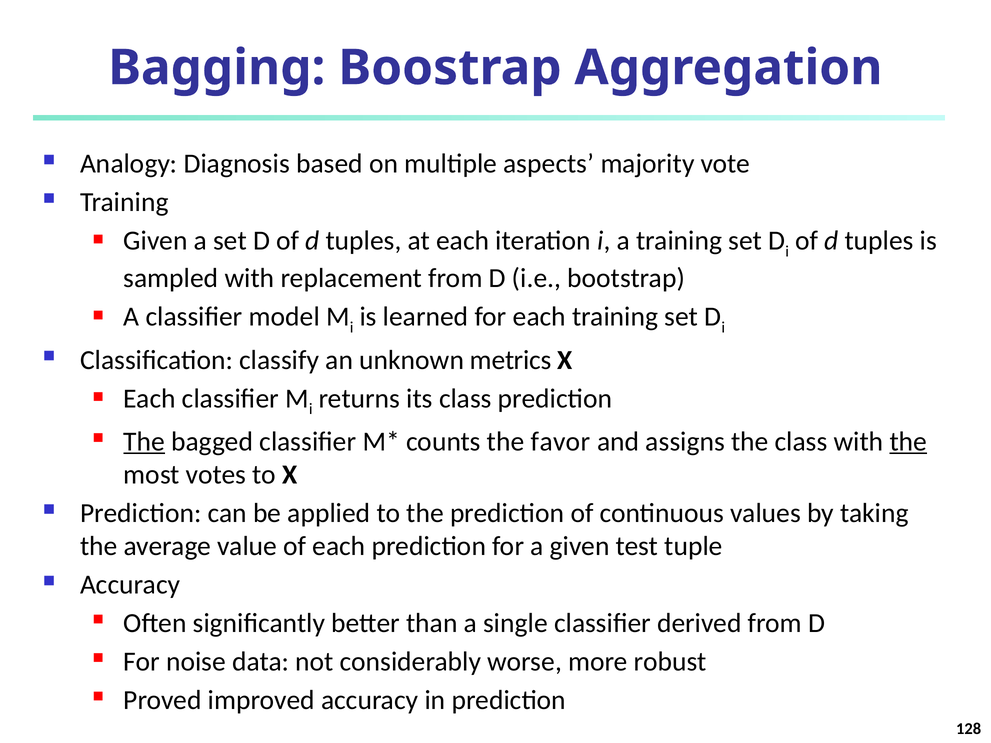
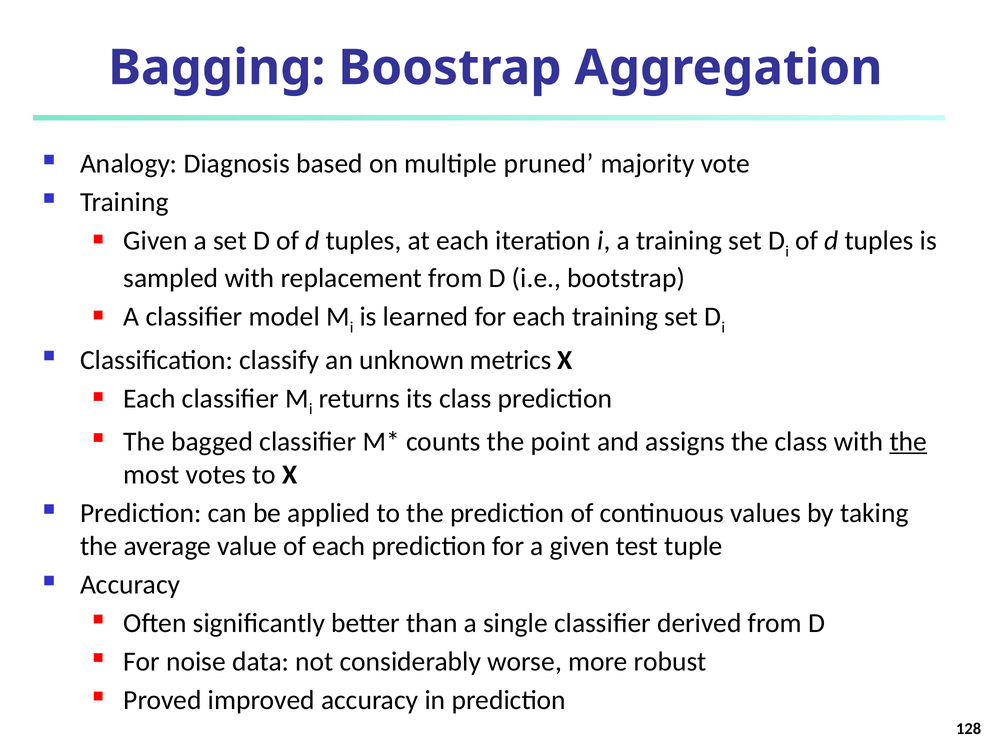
aspects: aspects -> pruned (549, 164)
The underline: present -> none (144, 442)
favor: favor -> point (561, 442)
